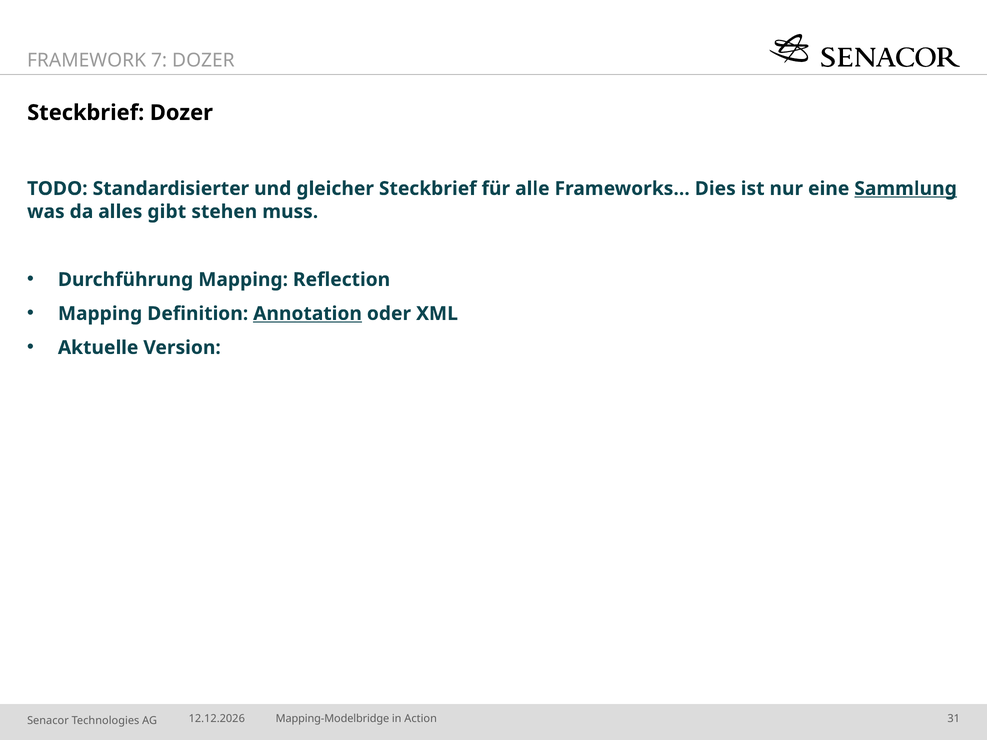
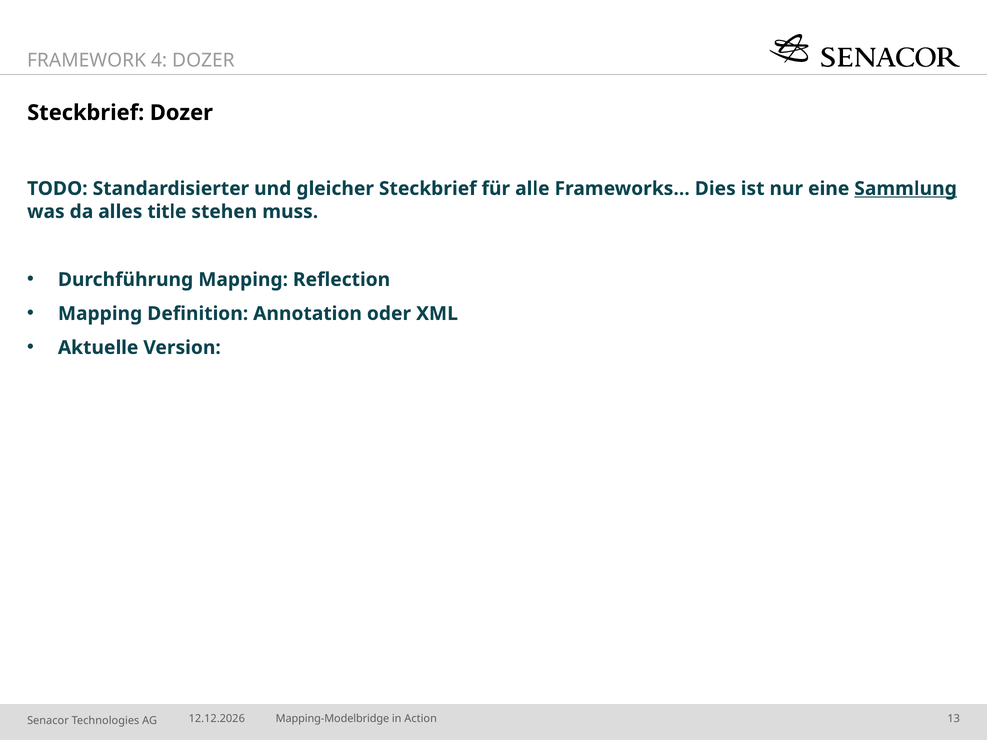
7: 7 -> 4 (159, 61)
gibt: gibt -> title (167, 212)
Annotation underline: present -> none (308, 314)
31: 31 -> 13 (954, 719)
